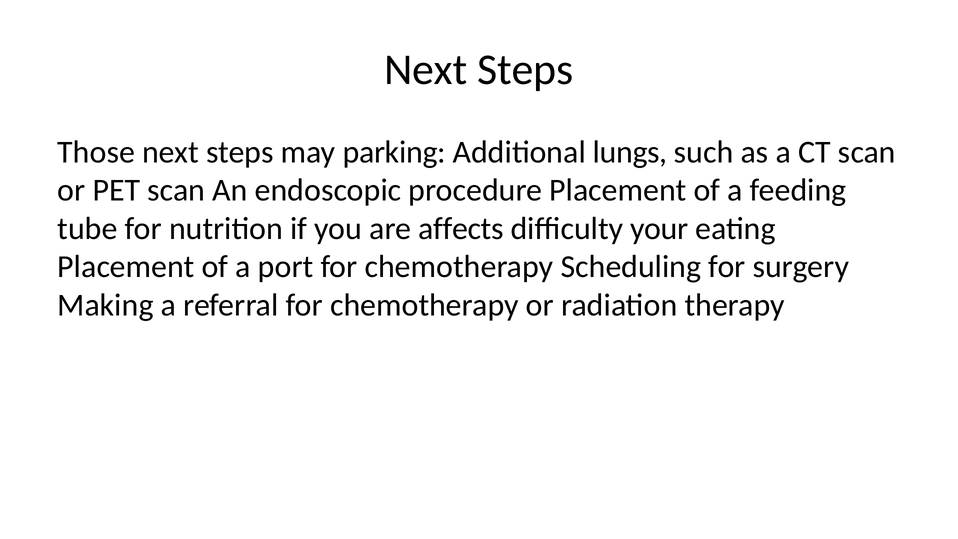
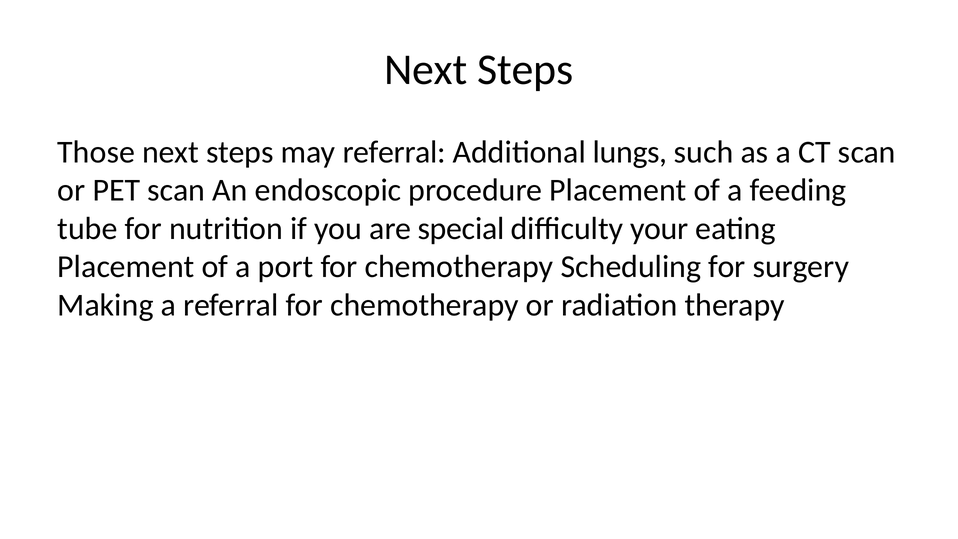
may parking: parking -> referral (394, 152)
affects: affects -> special (461, 229)
